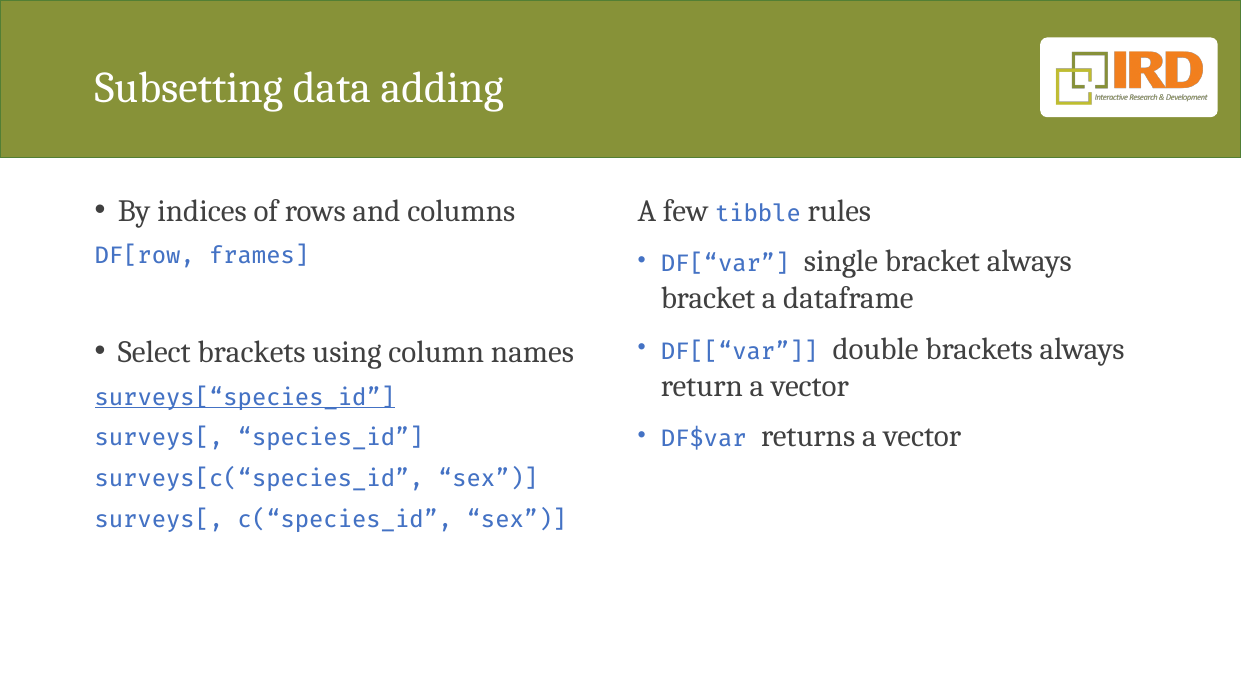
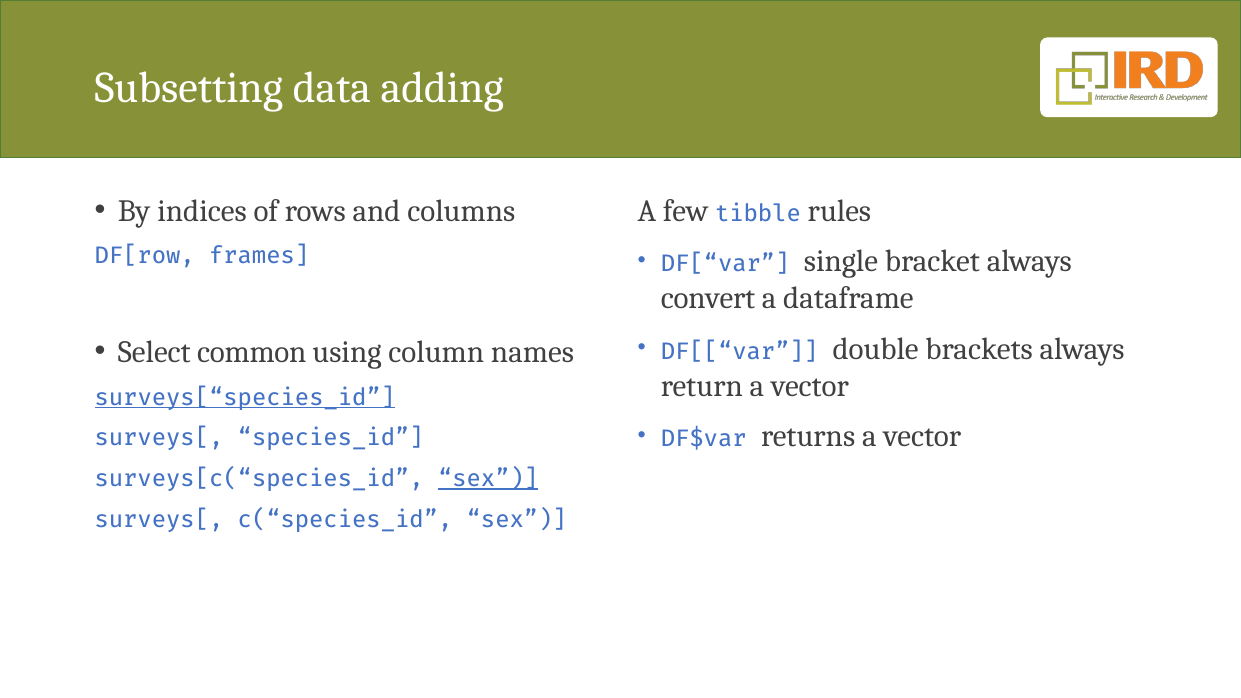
bracket: bracket -> convert (708, 299)
Select brackets: brackets -> common (252, 352)
sex underline: none -> present (488, 479)
